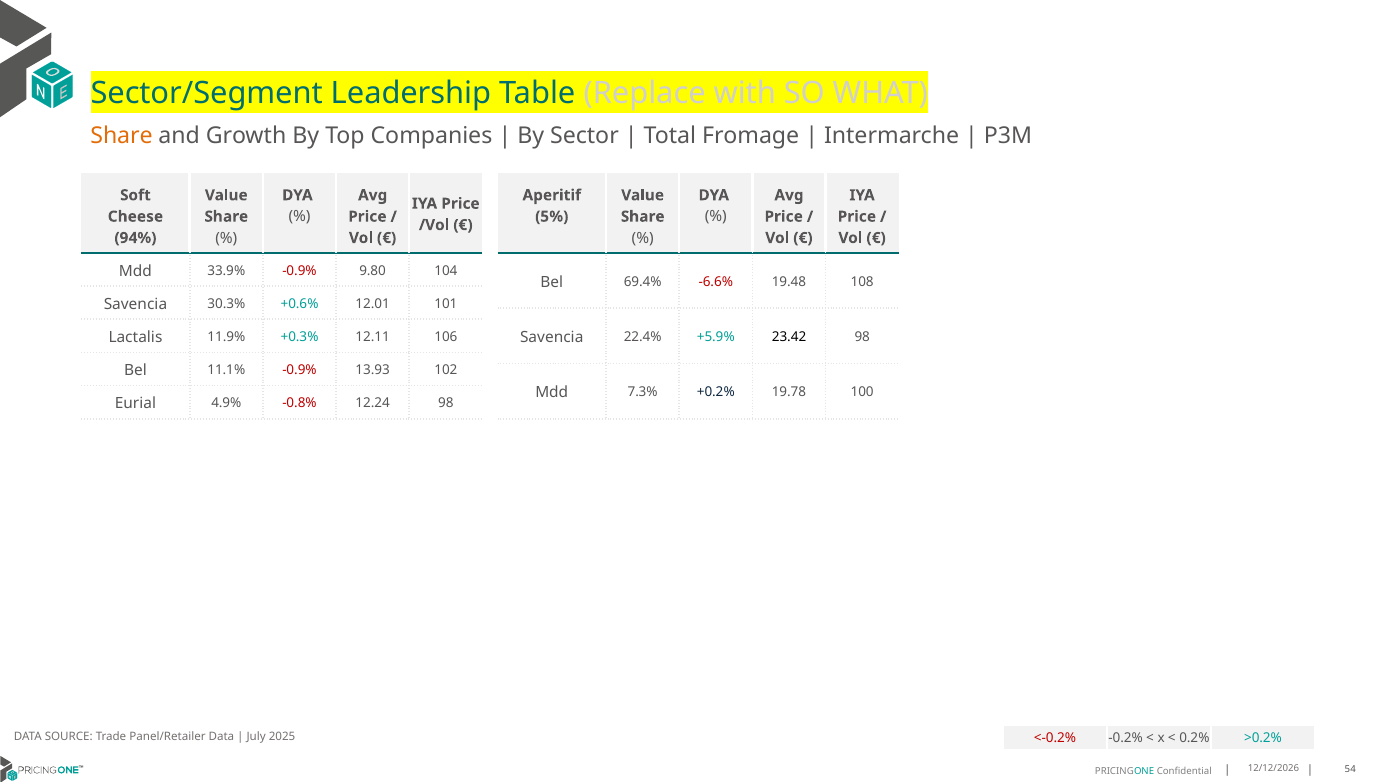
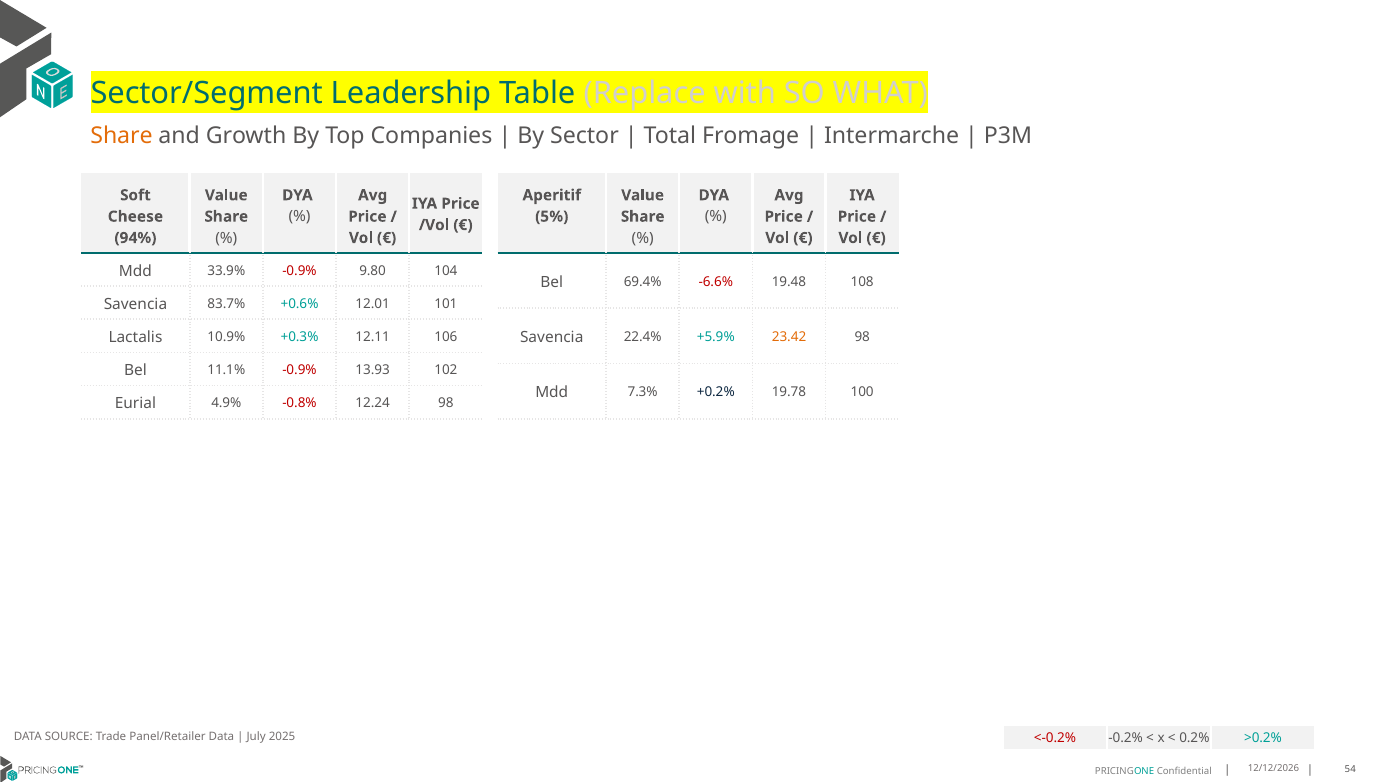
30.3%: 30.3% -> 83.7% (226, 304)
11.9%: 11.9% -> 10.9% (226, 337)
23.42 colour: black -> orange (789, 337)
